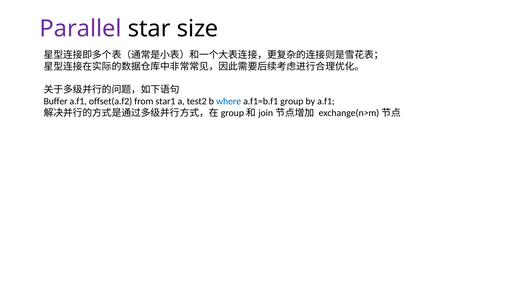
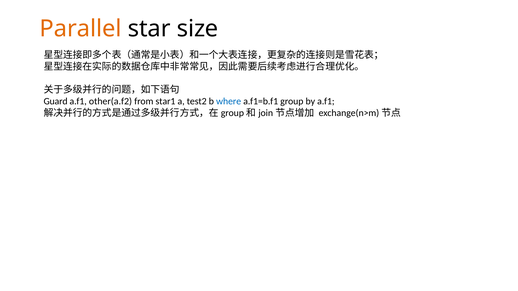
Parallel colour: purple -> orange (81, 29)
Buffer: Buffer -> Guard (56, 102)
offset(a.f2: offset(a.f2 -> other(a.f2 (110, 102)
